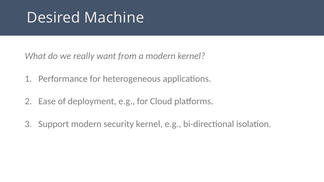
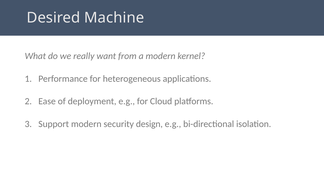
security kernel: kernel -> design (149, 124)
